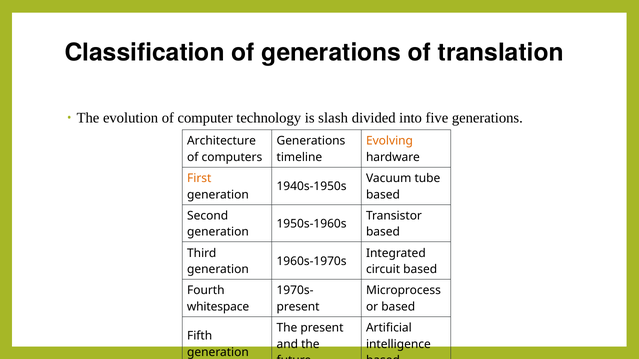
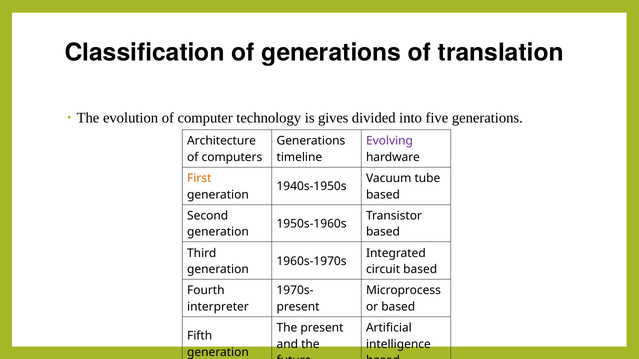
slash: slash -> gives (333, 118)
Evolving colour: orange -> purple (390, 141)
whitespace: whitespace -> interpreter (218, 307)
